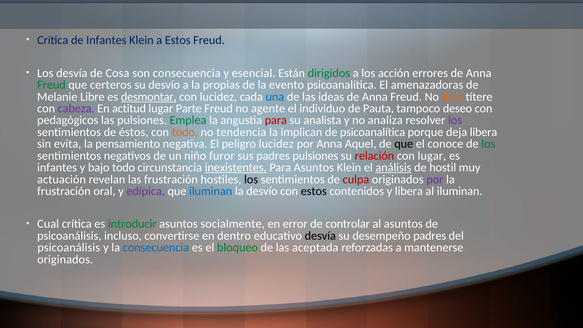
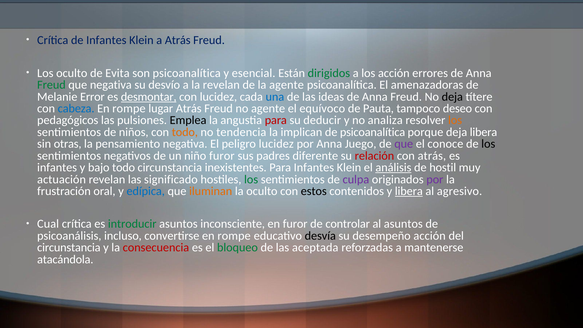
a Estos: Estos -> Atrás (178, 40)
Los desvía: desvía -> oculto (72, 73)
Cosa: Cosa -> Evita (117, 73)
son consecuencia: consecuencia -> psicoanalítica (187, 73)
que certeros: certeros -> negativa (111, 85)
la propias: propias -> revelan (221, 85)
la evento: evento -> agente (287, 85)
Libre: Libre -> Error (92, 97)
deja colour: orange -> black (452, 97)
cabeza colour: purple -> blue (76, 108)
actitud: actitud -> rompe (129, 108)
lugar Parte: Parte -> Atrás (189, 108)
individuo: individuo -> equívoco (322, 108)
Emplea colour: green -> black (188, 120)
analista: analista -> deducir (322, 120)
los colour: purple -> orange (455, 120)
éstos: éstos -> niños (134, 132)
evita: evita -> otras (68, 144)
Aquel: Aquel -> Juego (361, 144)
que colour: black -> purple (404, 144)
los colour: green -> black (488, 144)
padres pulsiones: pulsiones -> diferente (315, 156)
con lugar: lugar -> atrás (432, 156)
inexistentes underline: present -> none (236, 168)
Para Asuntos: Asuntos -> Infantes (314, 168)
las frustración: frustración -> significado (171, 179)
los colour: black -> green (251, 179)
culpa colour: red -> purple (356, 179)
edípica colour: purple -> blue (146, 191)
iluminan colour: blue -> orange (211, 191)
la desvío: desvío -> oculto (262, 191)
libera underline: none -> present (409, 191)
al iluminan: iluminan -> agresivo (460, 191)
socialmente: socialmente -> inconsciente (233, 224)
en error: error -> furor (295, 224)
convertirse en dentro: dentro -> rompe (234, 236)
desempeño padres: padres -> acción (430, 236)
psicoanálisis: psicoanálisis -> circunstancia (69, 248)
consecuencia colour: blue -> red (156, 248)
originados: originados -> atacándola (65, 259)
